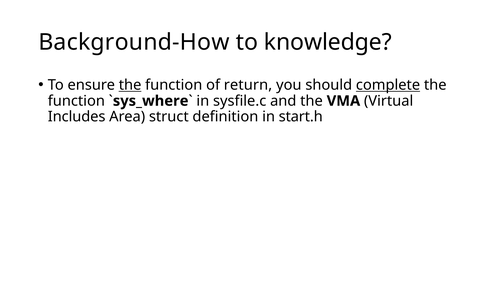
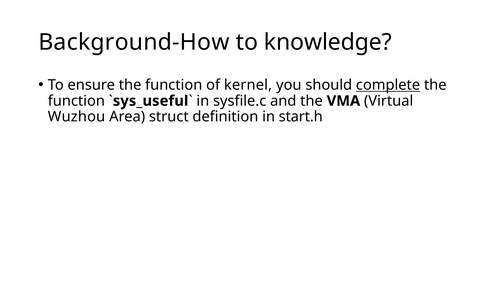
the underline: present -> none (130, 85)
return: return -> kernel (248, 85)
sys_where: sys_where -> sys_useful (151, 101)
Includes: Includes -> Wuzhou (77, 117)
